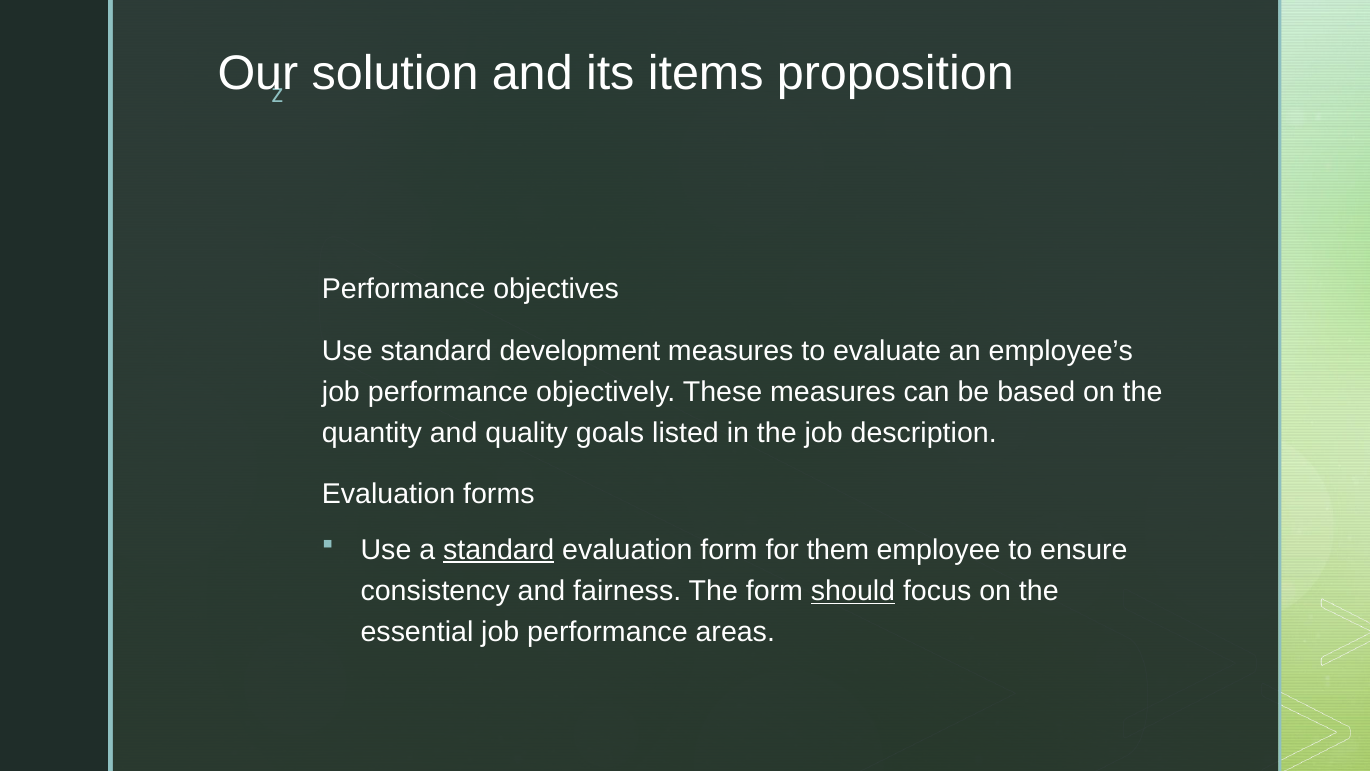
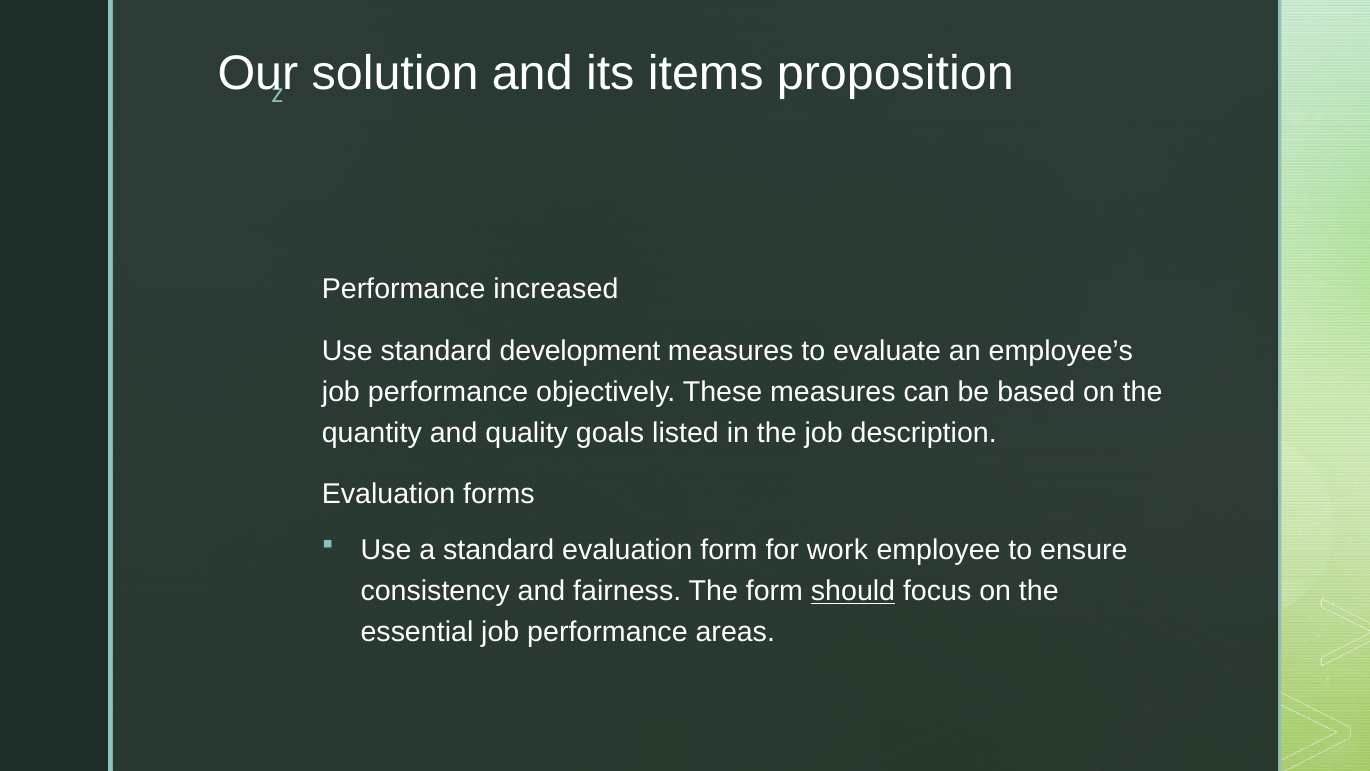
objectives: objectives -> increased (556, 289)
standard underline: present -> none (499, 550)
them: them -> work (838, 550)
